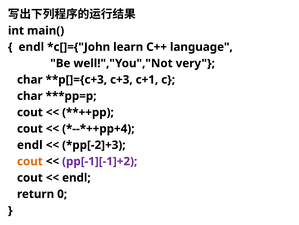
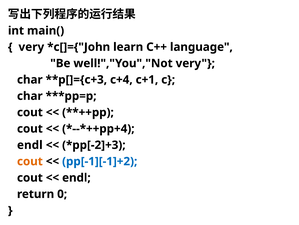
endl: endl -> very (31, 47)
c+3: c+3 -> c+4 (121, 79)
pp[-1][-1]+2 colour: purple -> blue (100, 161)
